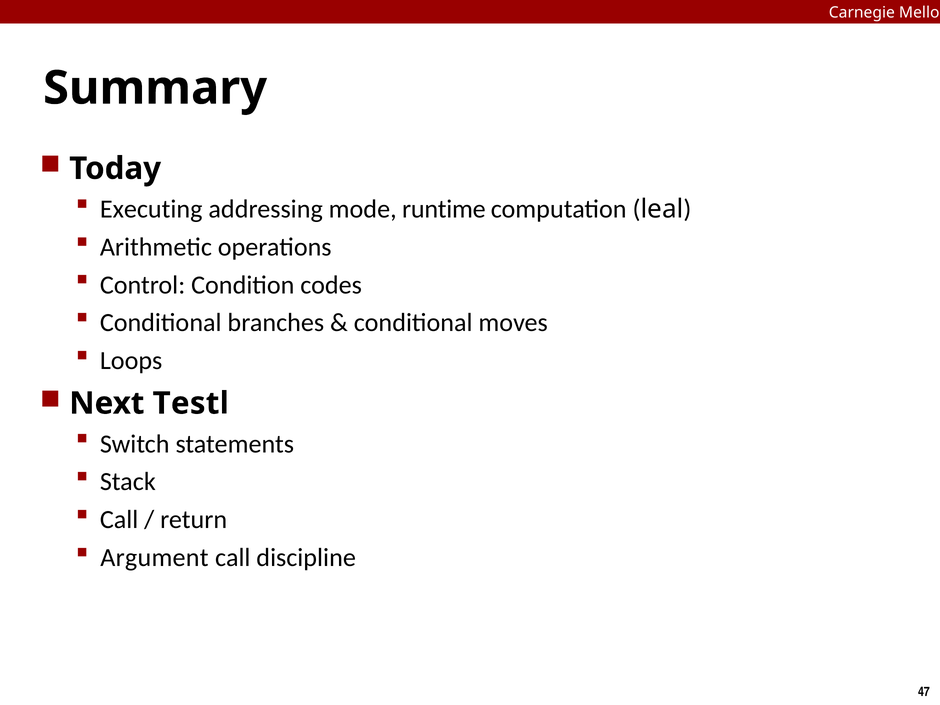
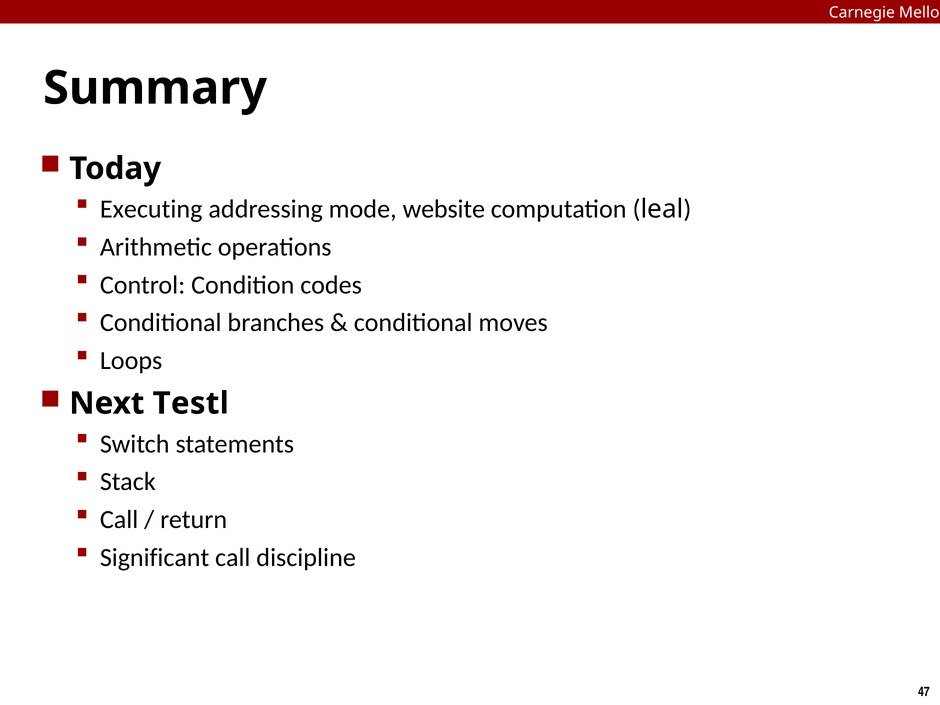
runtime: runtime -> website (444, 209)
Argument: Argument -> Significant (155, 557)
